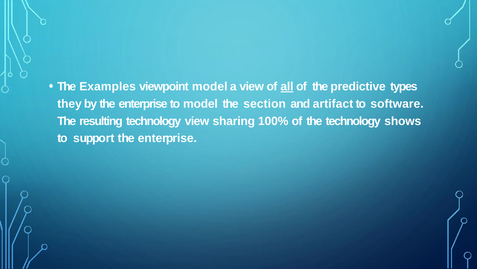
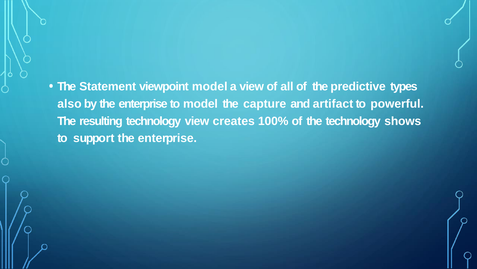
Examples: Examples -> Statement (108, 86)
all underline: present -> none (287, 86)
they: they -> also (69, 104)
section: section -> capture (265, 104)
software: software -> powerful (397, 104)
sharing: sharing -> creates (234, 121)
